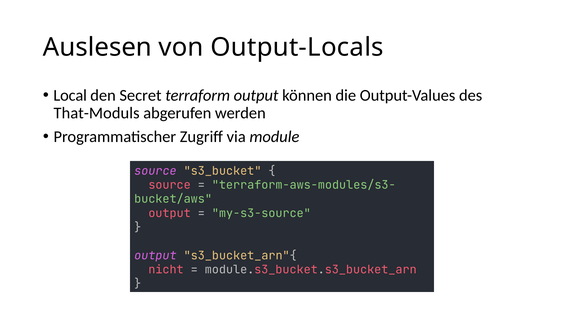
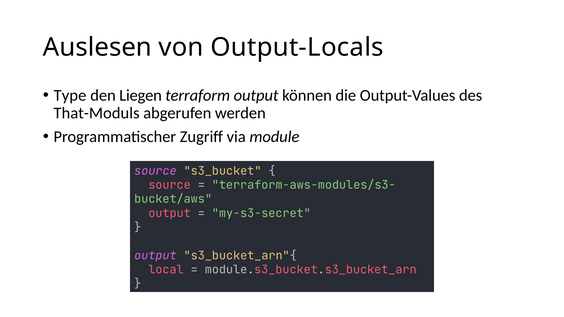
Local: Local -> Type (70, 95)
Secret: Secret -> Liegen (141, 95)
my-s3-source: my-s3-source -> my-s3-secret (261, 213)
nicht: nicht -> local (166, 270)
